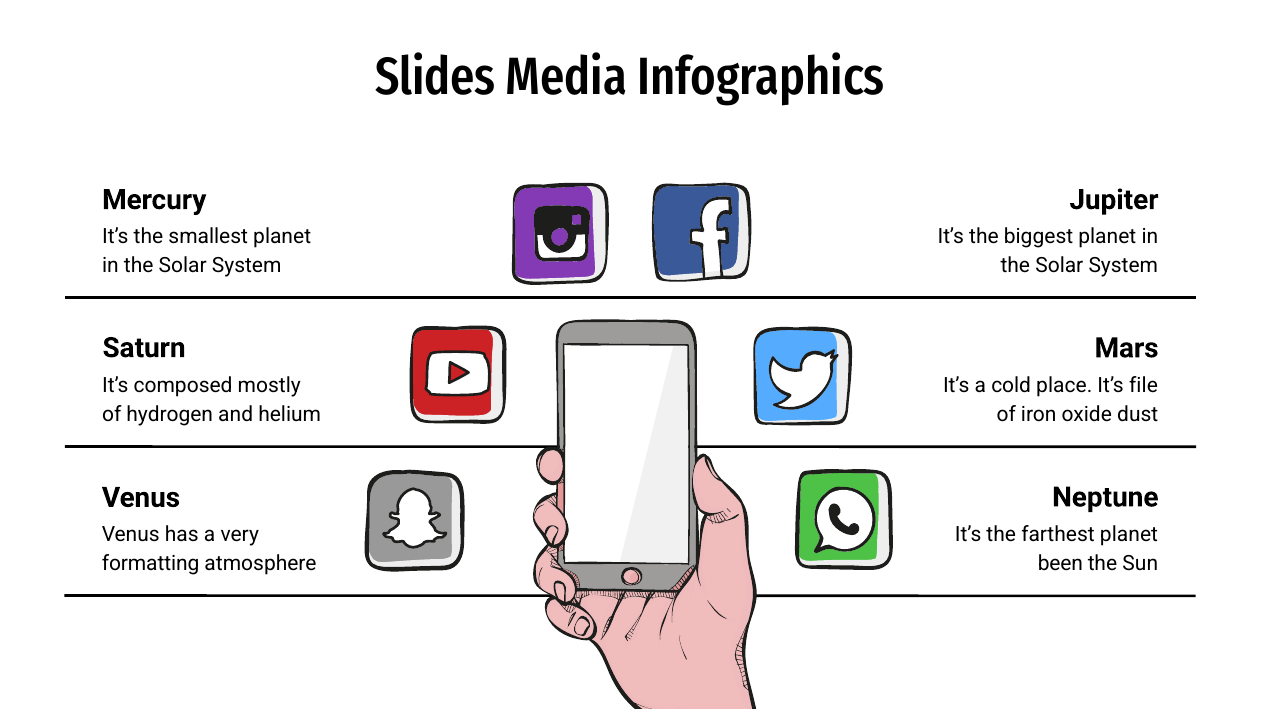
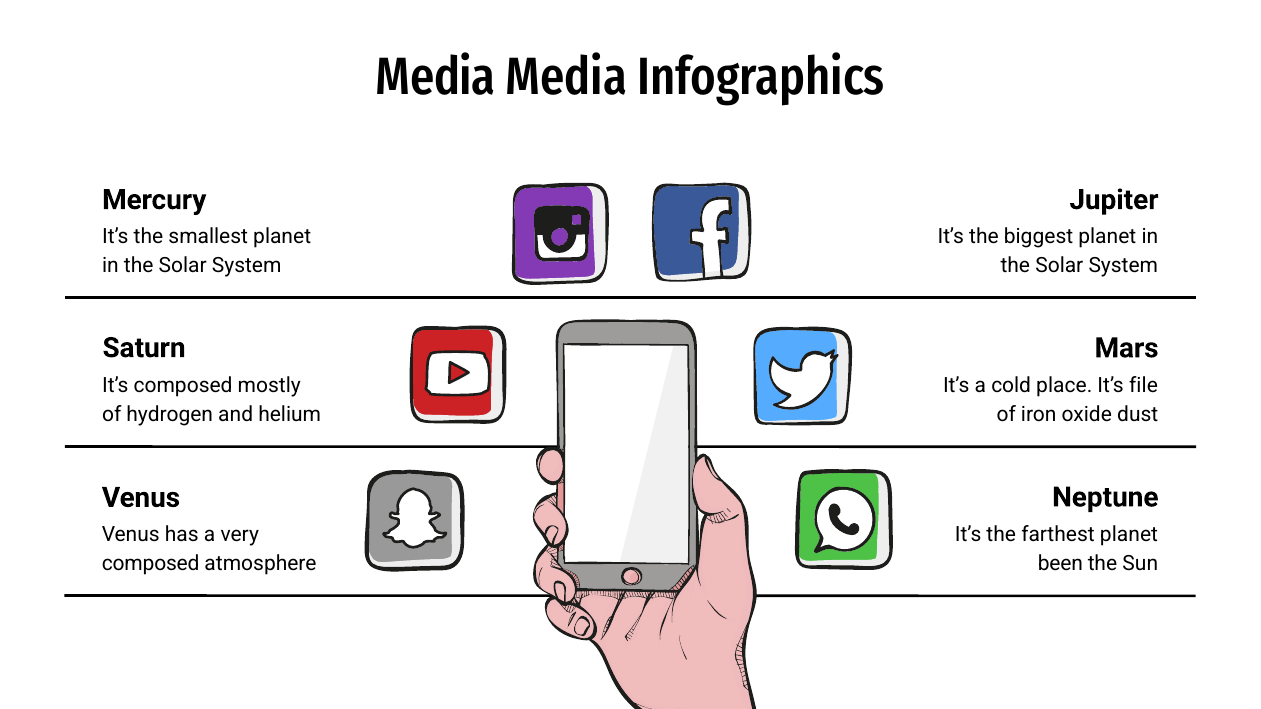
Slides: Slides -> Media (436, 77)
formatting: formatting -> composed (151, 564)
